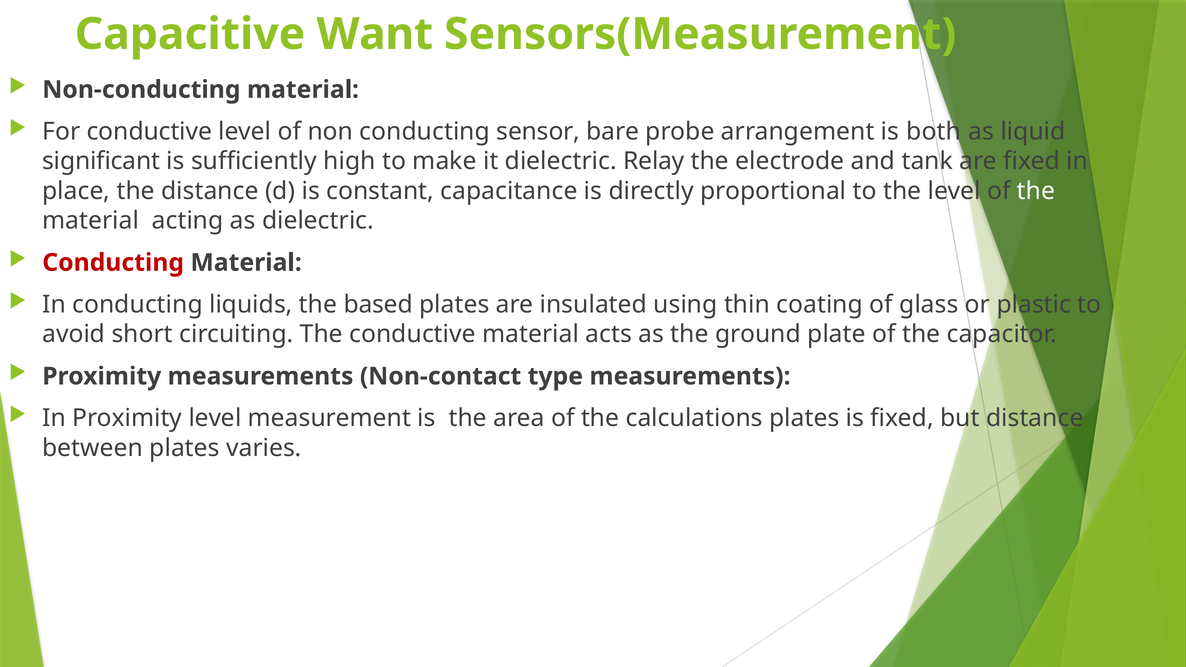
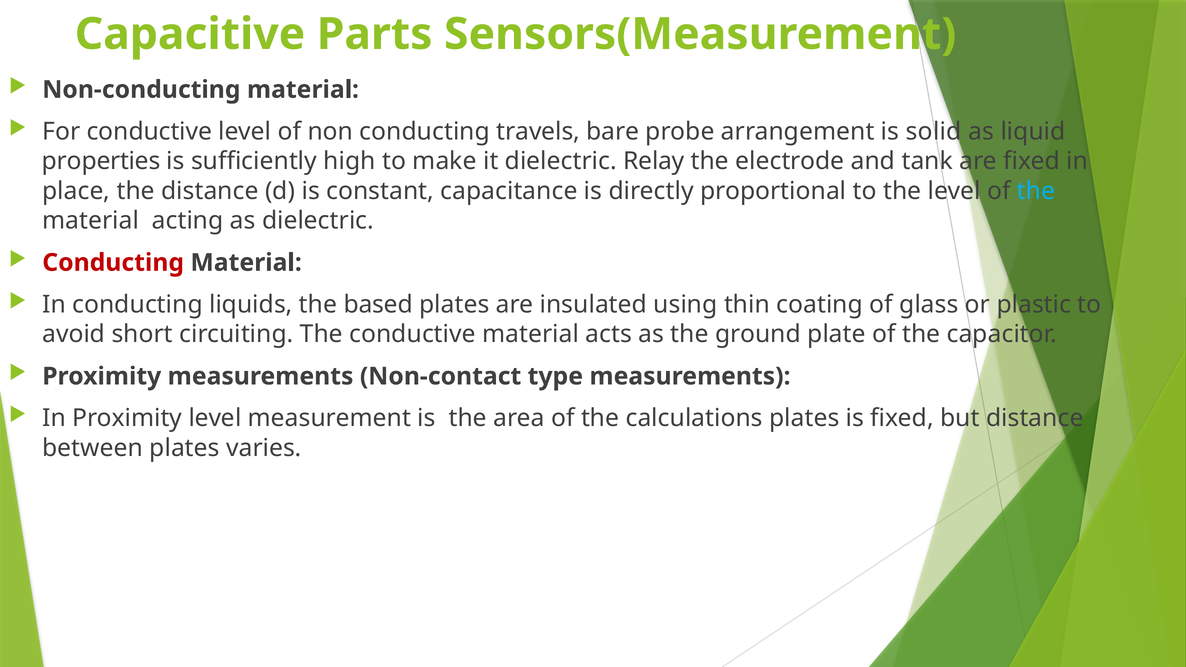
Want: Want -> Parts (375, 34)
sensor: sensor -> travels (538, 132)
both: both -> solid (934, 132)
significant: significant -> properties (101, 161)
the colour: white -> light blue (1036, 191)
